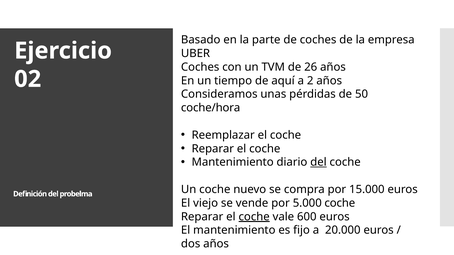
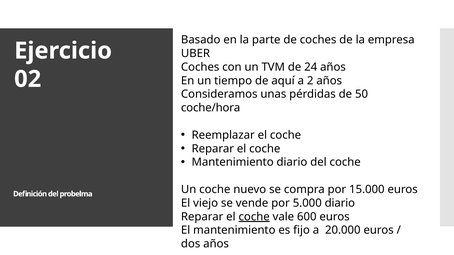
26: 26 -> 24 (311, 67)
del underline: present -> none (318, 162)
5.000 coche: coche -> diario (340, 203)
